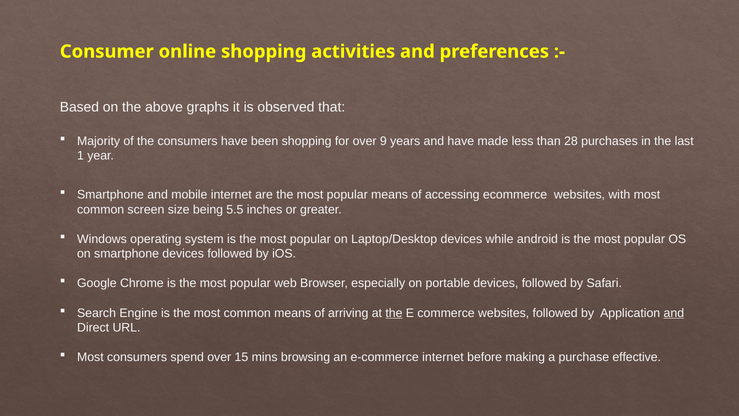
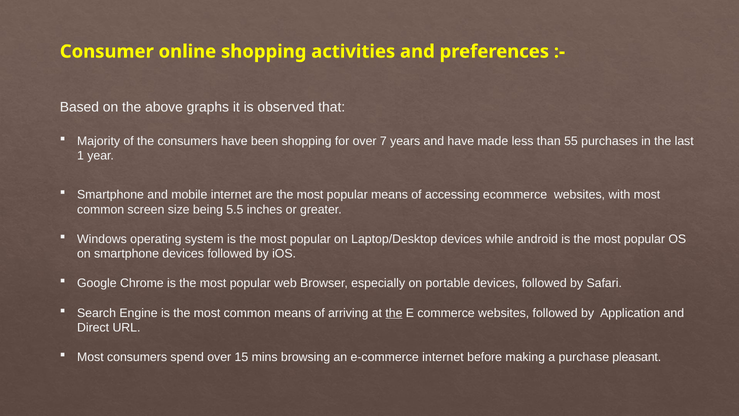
9: 9 -> 7 (383, 141)
28: 28 -> 55 (571, 141)
and underline: present -> none (674, 313)
effective: effective -> pleasant (637, 357)
